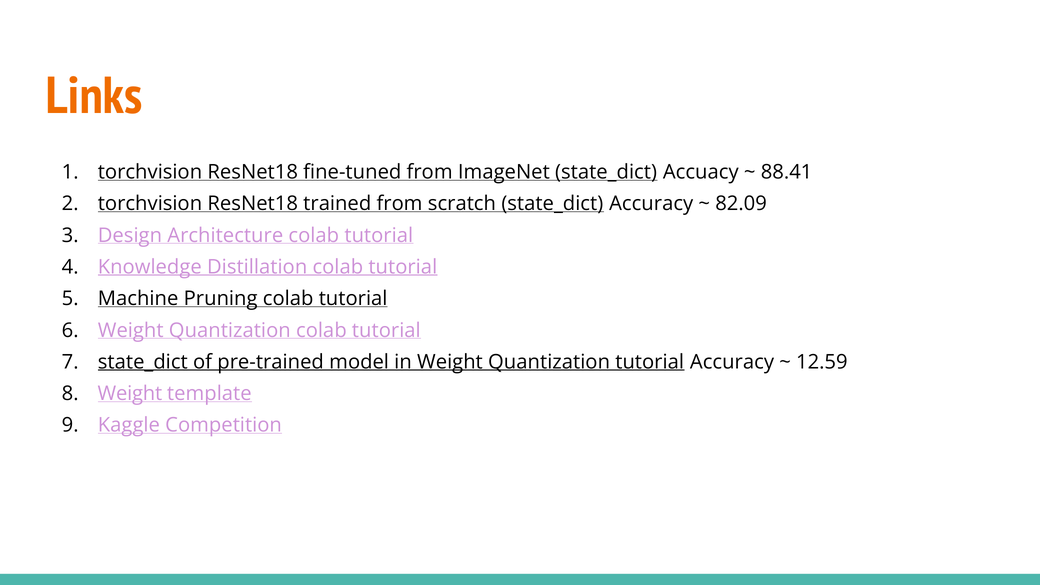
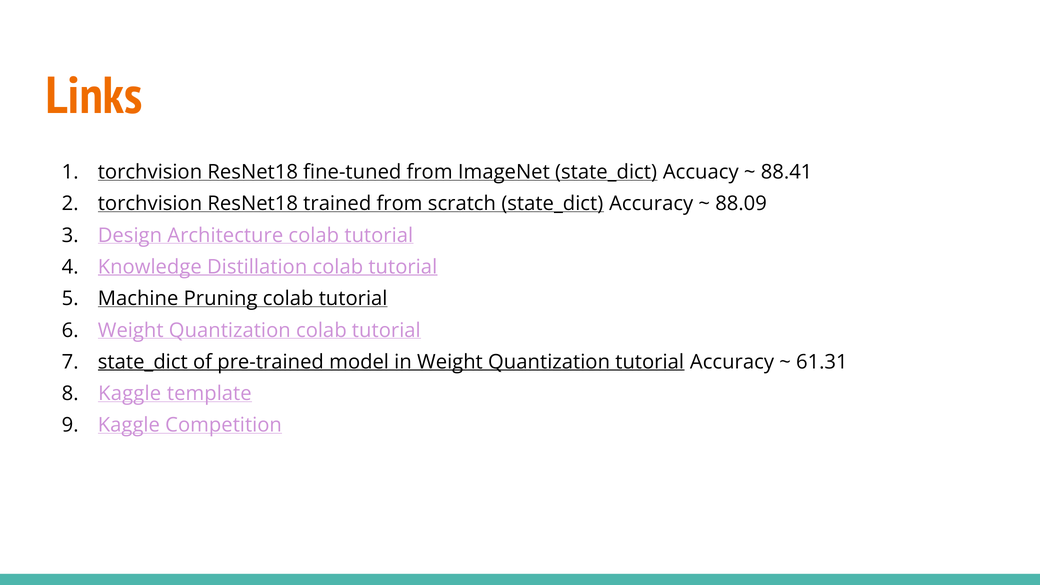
82.09: 82.09 -> 88.09 (741, 204)
12.59: 12.59 -> 61.31 (822, 362)
Weight: Weight -> Kaggle (130, 394)
